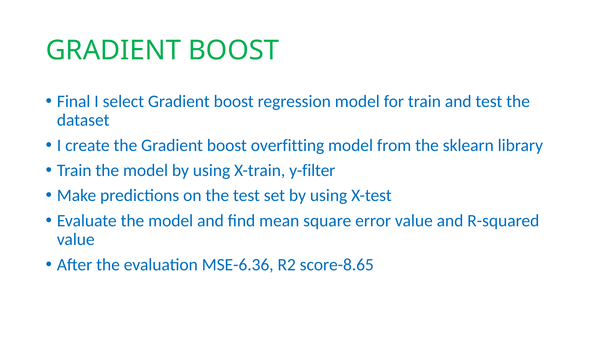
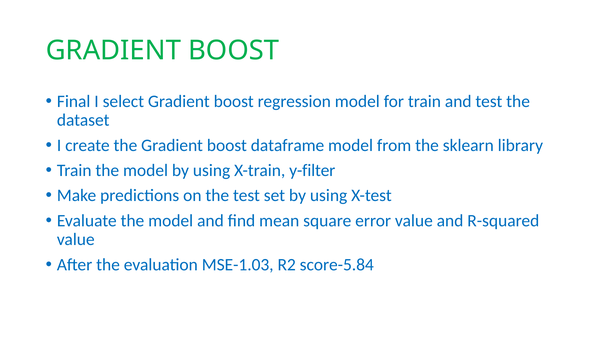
overfitting: overfitting -> dataframe (288, 145)
MSE-6.36: MSE-6.36 -> MSE-1.03 (238, 265)
score-8.65: score-8.65 -> score-5.84 (337, 265)
